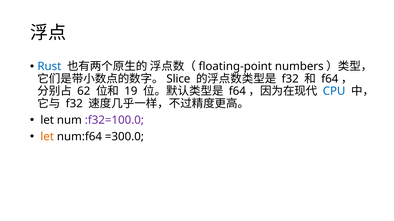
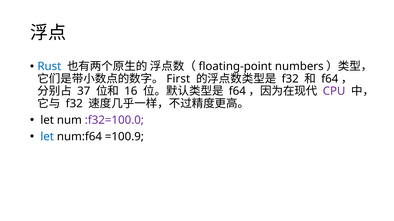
Slice: Slice -> First (178, 79)
62: 62 -> 37 (84, 91)
19: 19 -> 16 (131, 91)
CPU colour: blue -> purple (334, 91)
let colour: orange -> blue (47, 137)
=300.0: =300.0 -> =100.9 (124, 137)
